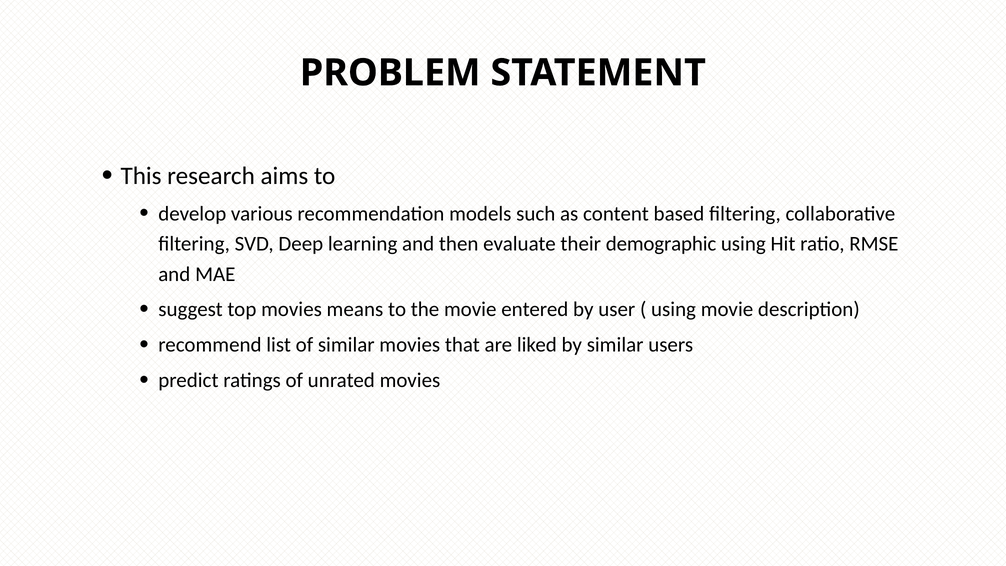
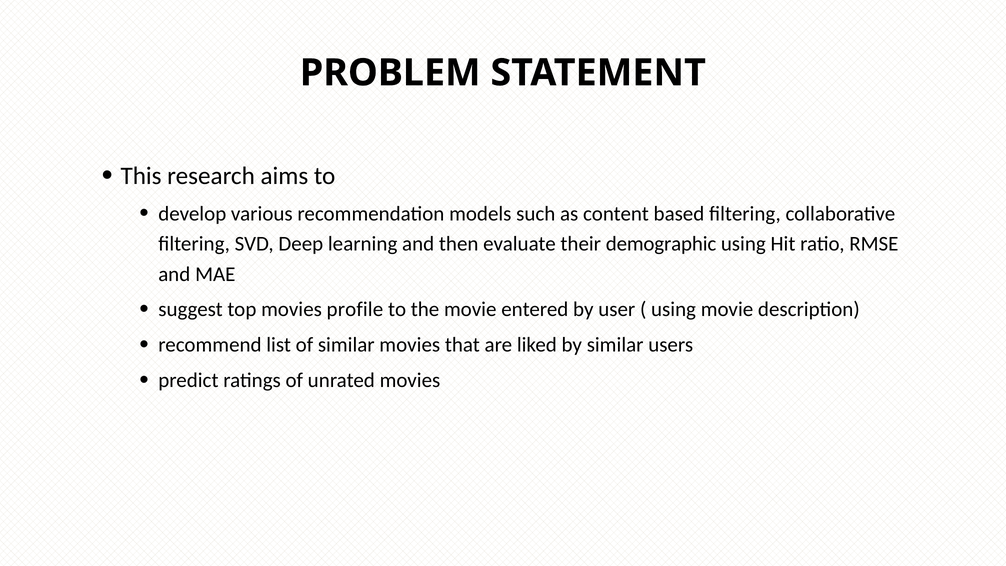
means: means -> profile (355, 309)
